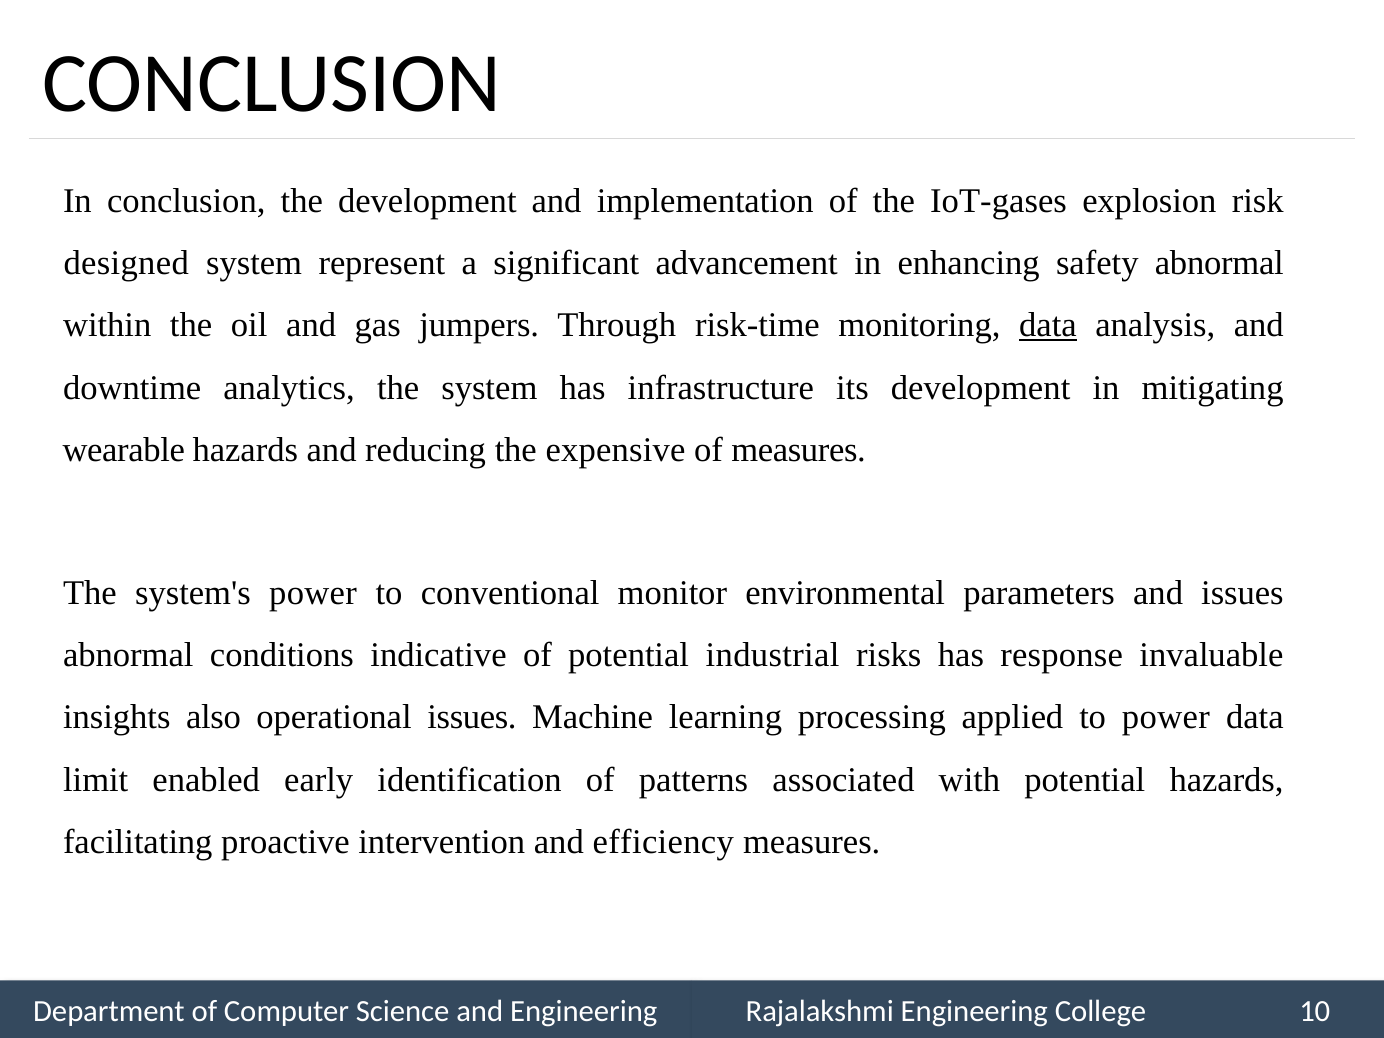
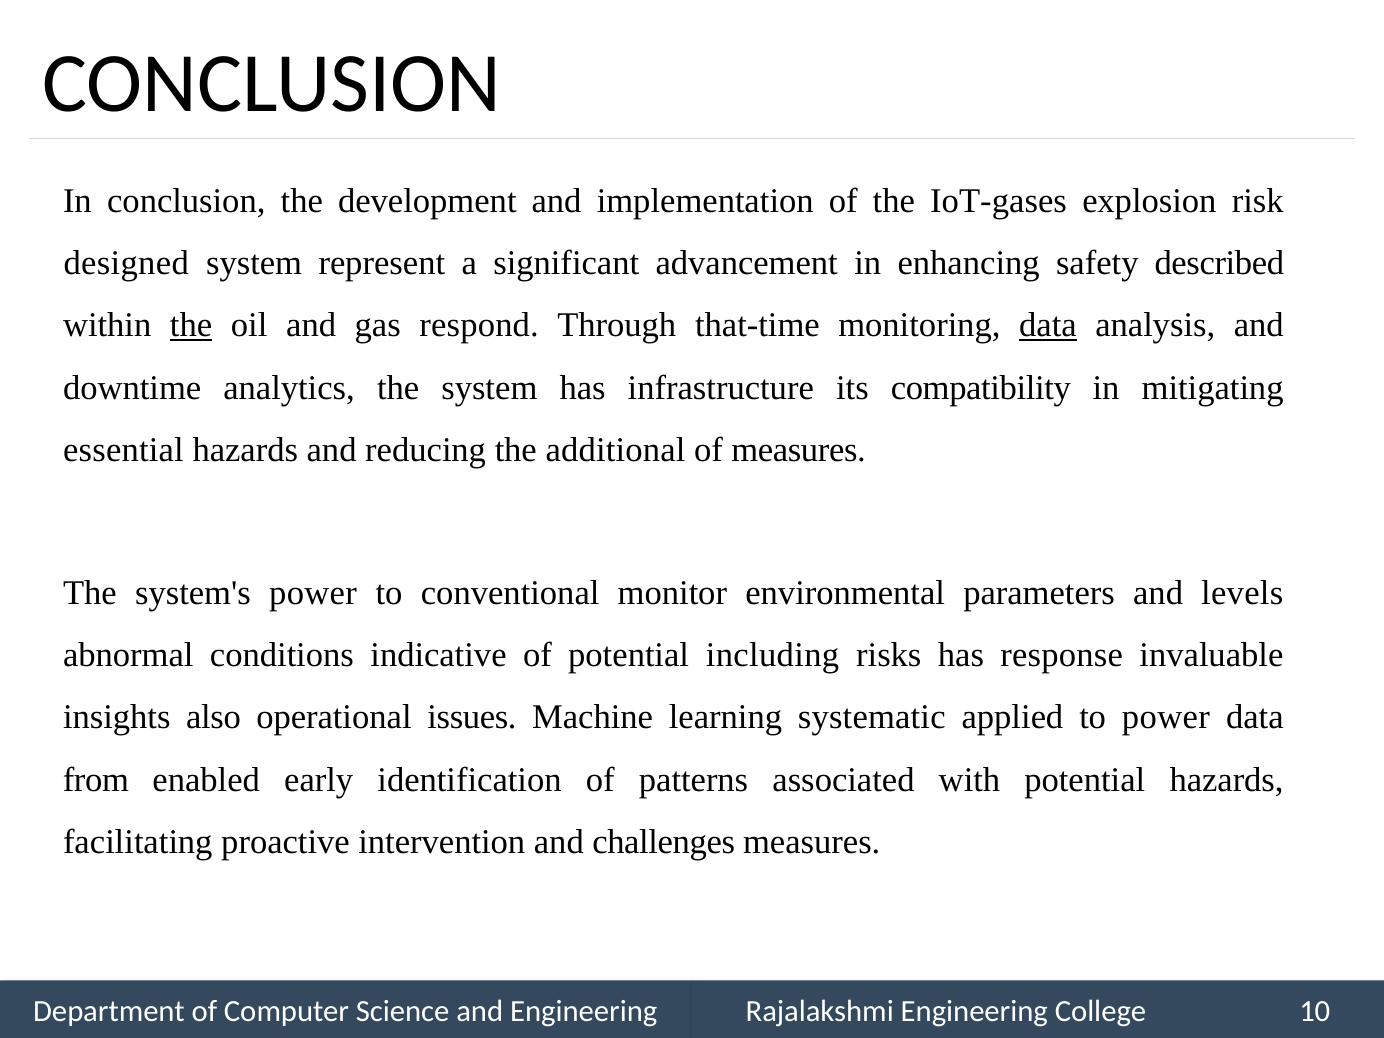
safety abnormal: abnormal -> described (1219, 263)
the underline: none -> present (191, 325)
jumpers: jumpers -> respond (479, 325)
risk-time: risk-time -> that-time (757, 325)
its development: development -> compatibility (981, 388)
wearable: wearable -> essential (123, 450)
expensive: expensive -> additional (616, 450)
and issues: issues -> levels (1242, 593)
industrial: industrial -> including (773, 655)
processing: processing -> systematic (872, 717)
limit: limit -> from (96, 780)
efficiency: efficiency -> challenges (664, 842)
